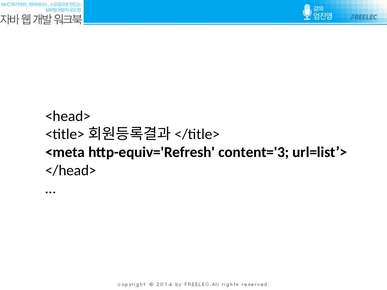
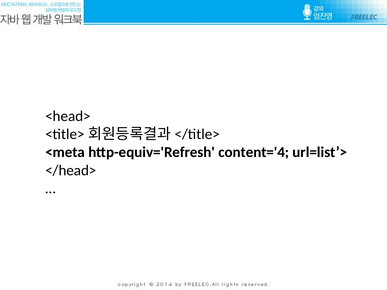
content='3: content='3 -> content='4 (254, 152)
